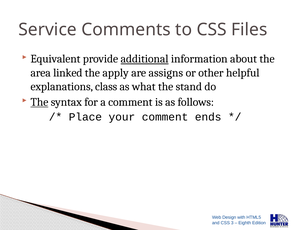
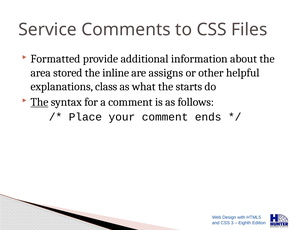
Equivalent: Equivalent -> Formatted (55, 59)
additional underline: present -> none (145, 59)
linked: linked -> stored (68, 73)
apply: apply -> inline (116, 73)
stand: stand -> starts (189, 86)
